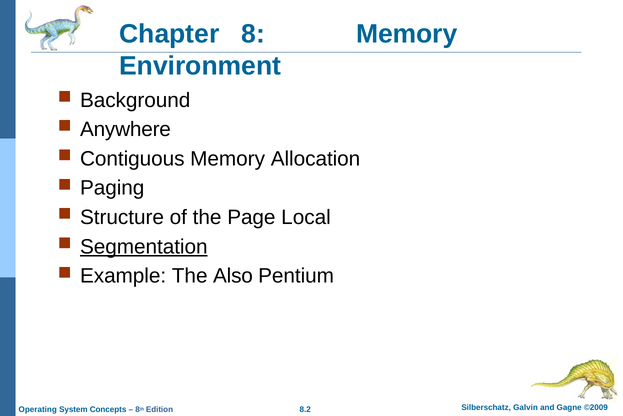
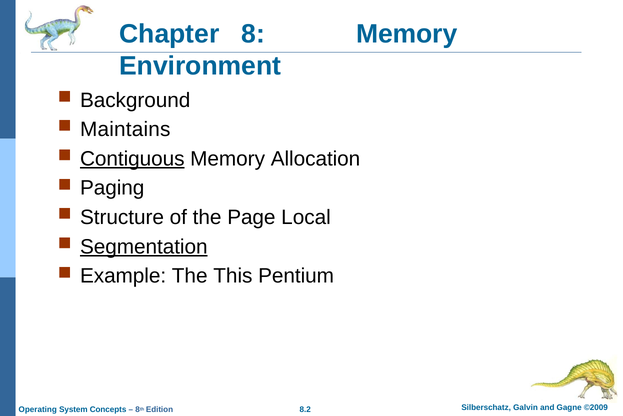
Anywhere: Anywhere -> Maintains (125, 129)
Contiguous underline: none -> present (132, 159)
Also: Also -> This (233, 276)
